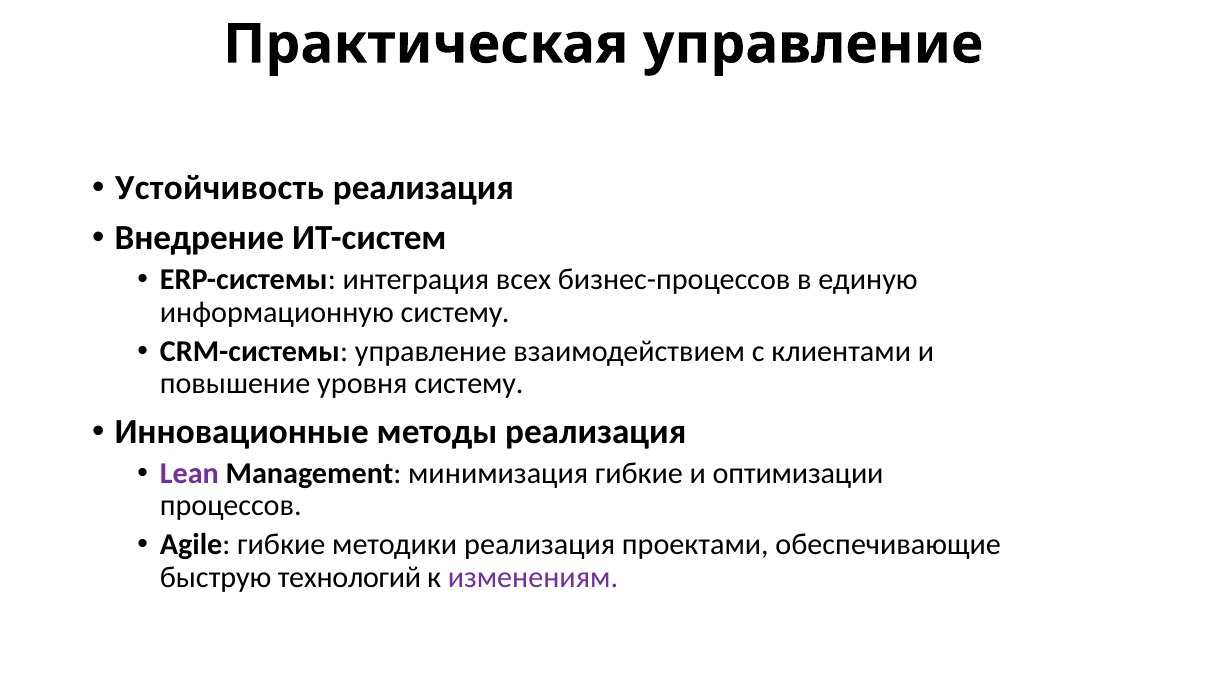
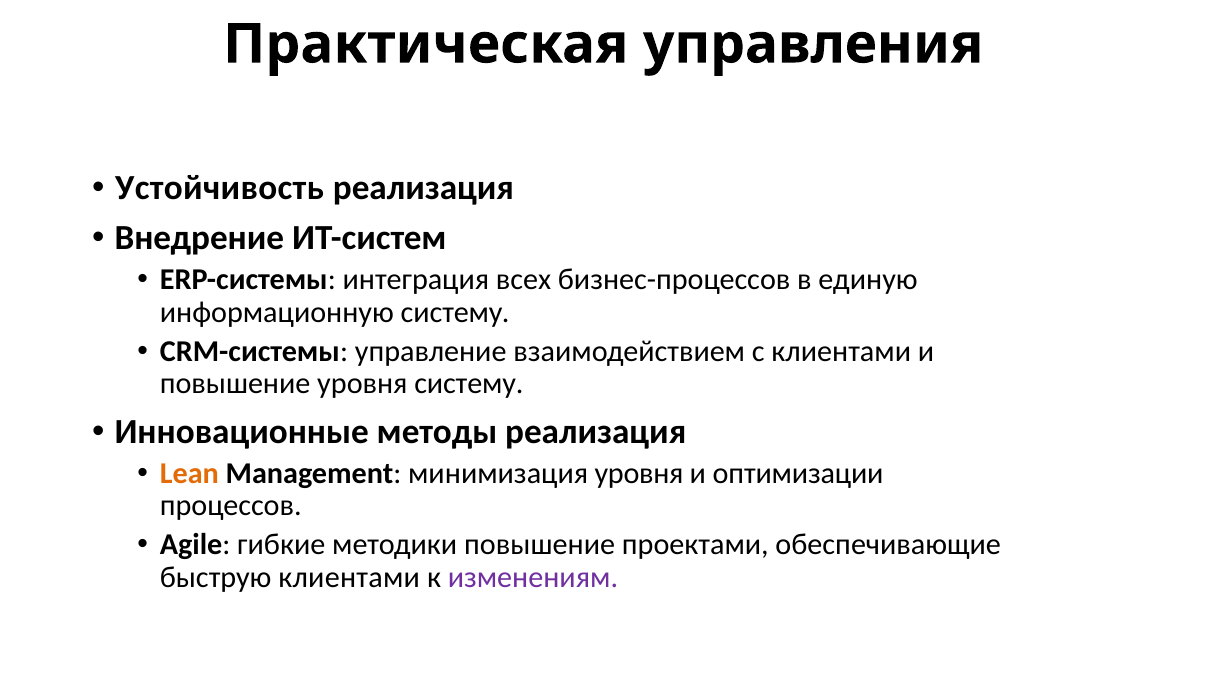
Практическая управление: управление -> управления (813, 44)
Lean colour: purple -> orange (189, 473)
минимизация гибкие: гибкие -> уровня (639, 473)
методики реализация: реализация -> повышение (540, 545)
быструю технологий: технологий -> клиентами (349, 577)
